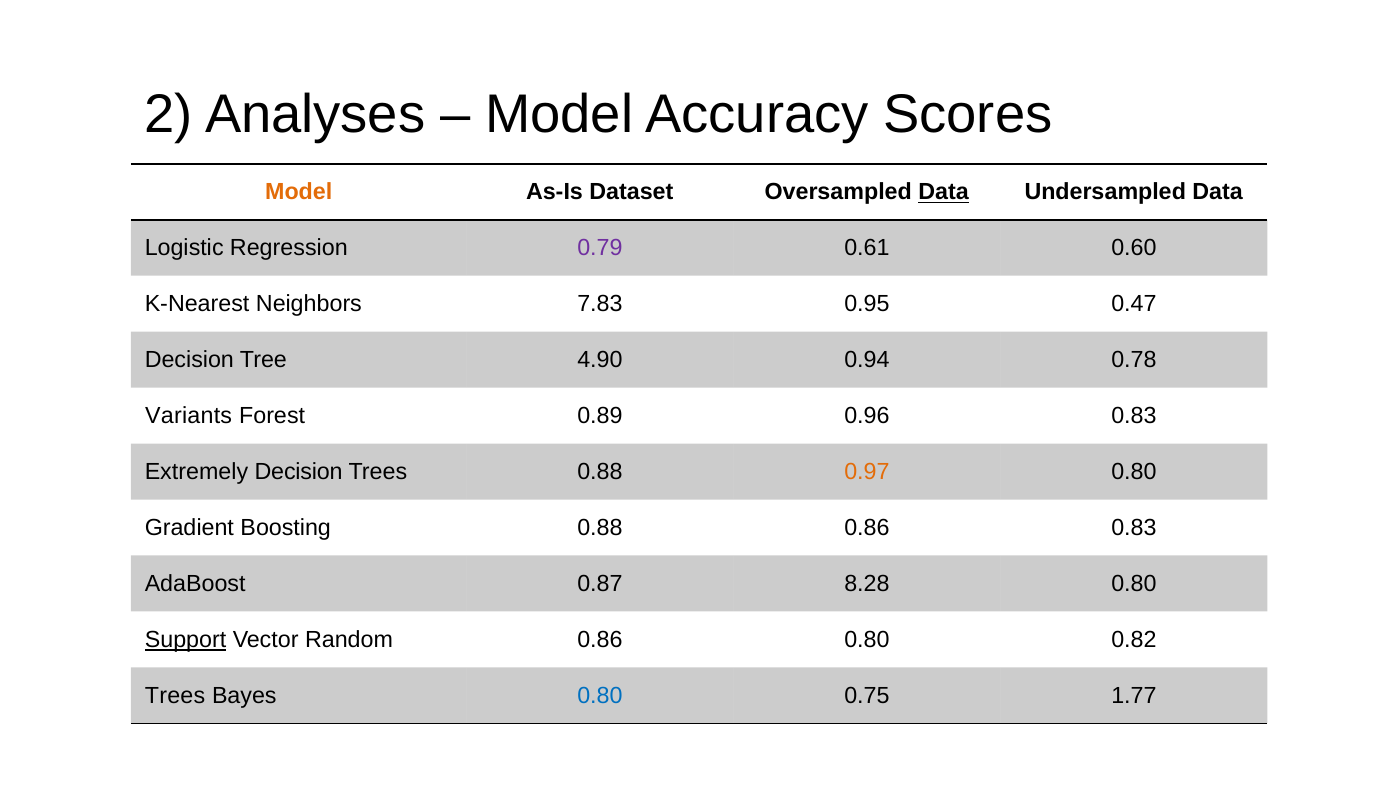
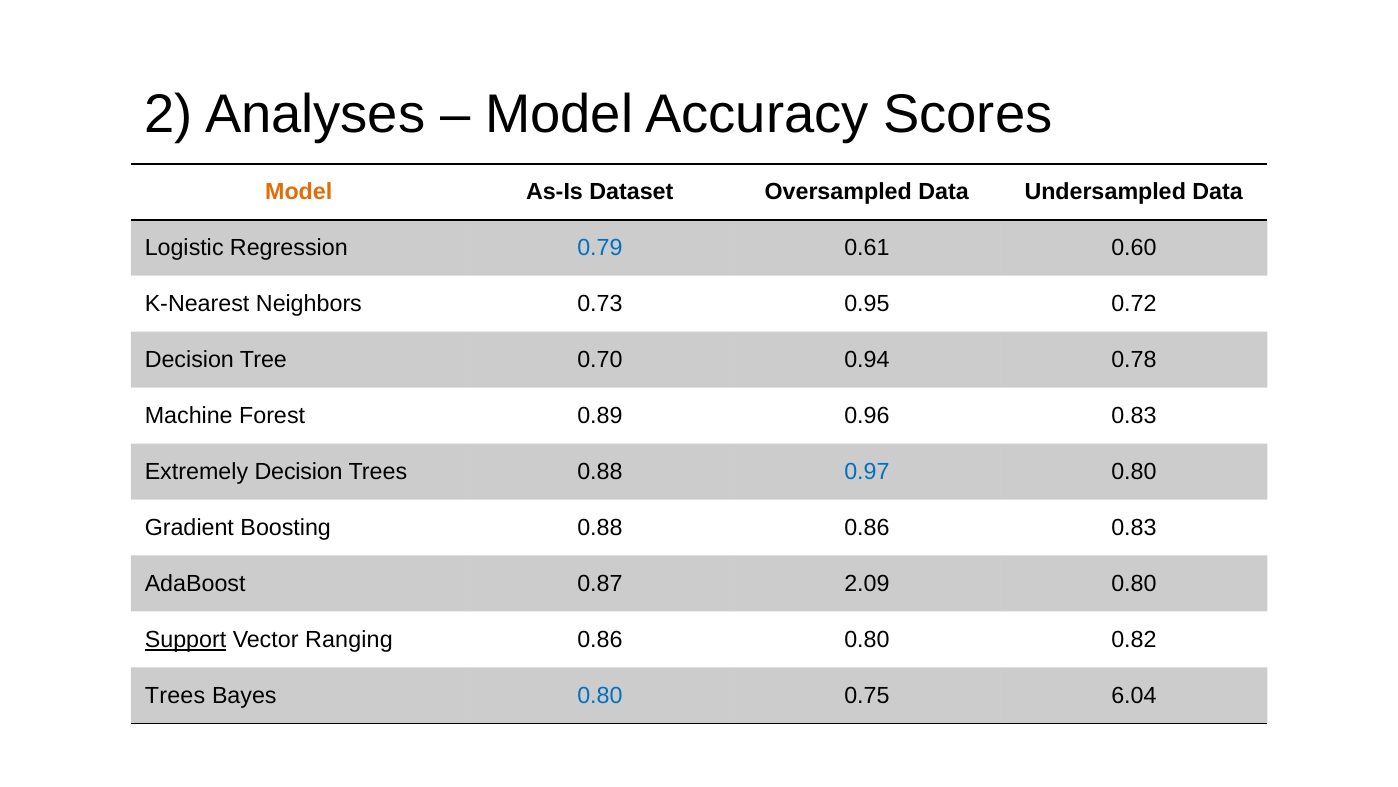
Data underline: present -> none (944, 192)
0.79 colour: purple -> blue (600, 248)
7.83: 7.83 -> 0.73 (600, 304)
0.47: 0.47 -> 0.72 (1134, 304)
4.90: 4.90 -> 0.70 (600, 360)
Variants: Variants -> Machine (189, 416)
0.97 colour: orange -> blue (867, 472)
8.28: 8.28 -> 2.09 (867, 583)
Random: Random -> Ranging (349, 639)
1.77: 1.77 -> 6.04 (1134, 695)
